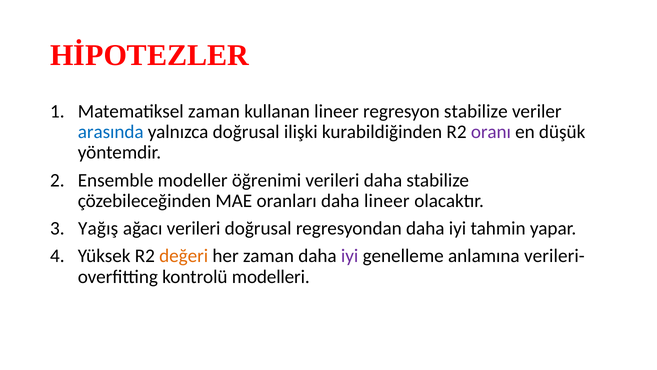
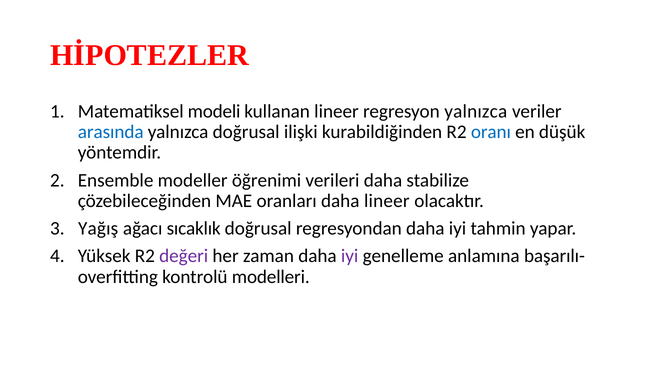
Matematiksel zaman: zaman -> modeli (214, 111)
regresyon stabilize: stabilize -> yalnızca (476, 111)
oranı colour: purple -> blue (491, 132)
ağacı verileri: verileri -> sıcaklık (194, 228)
değeri colour: orange -> purple (184, 256)
verileri-: verileri- -> başarılı- (554, 256)
